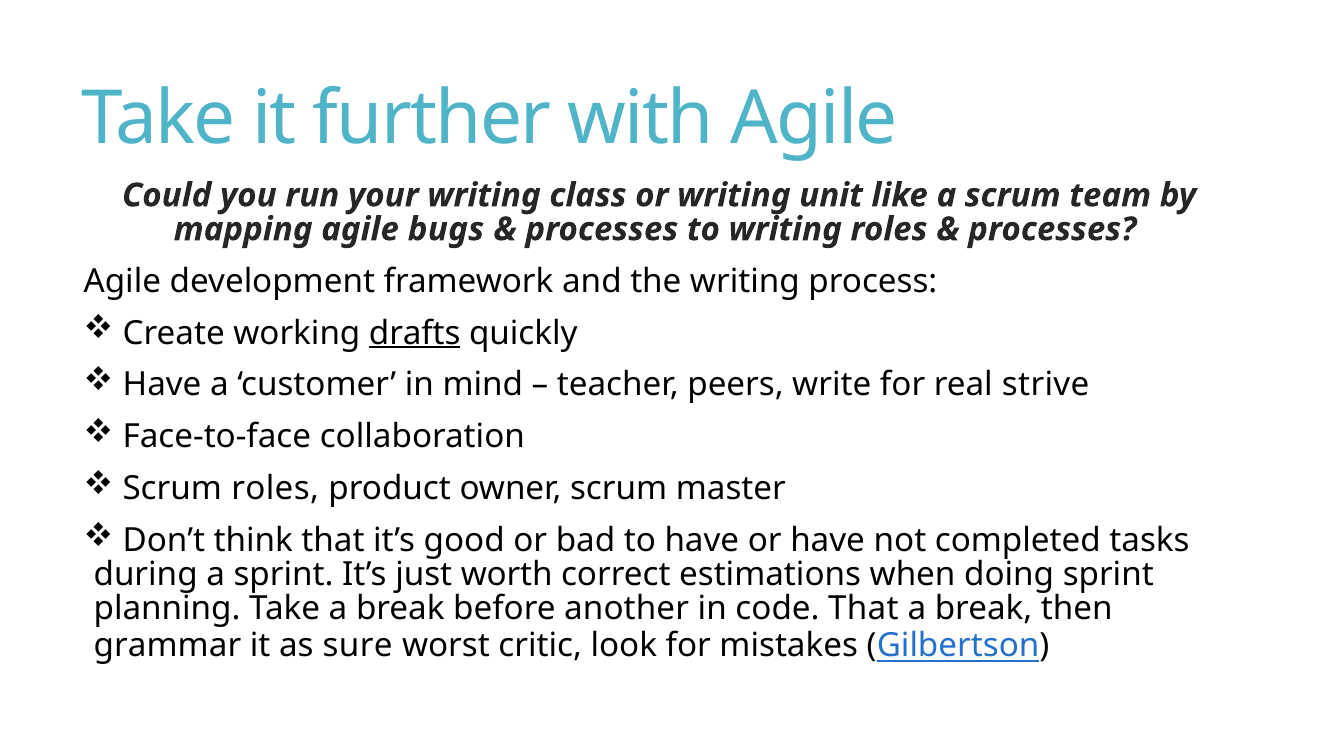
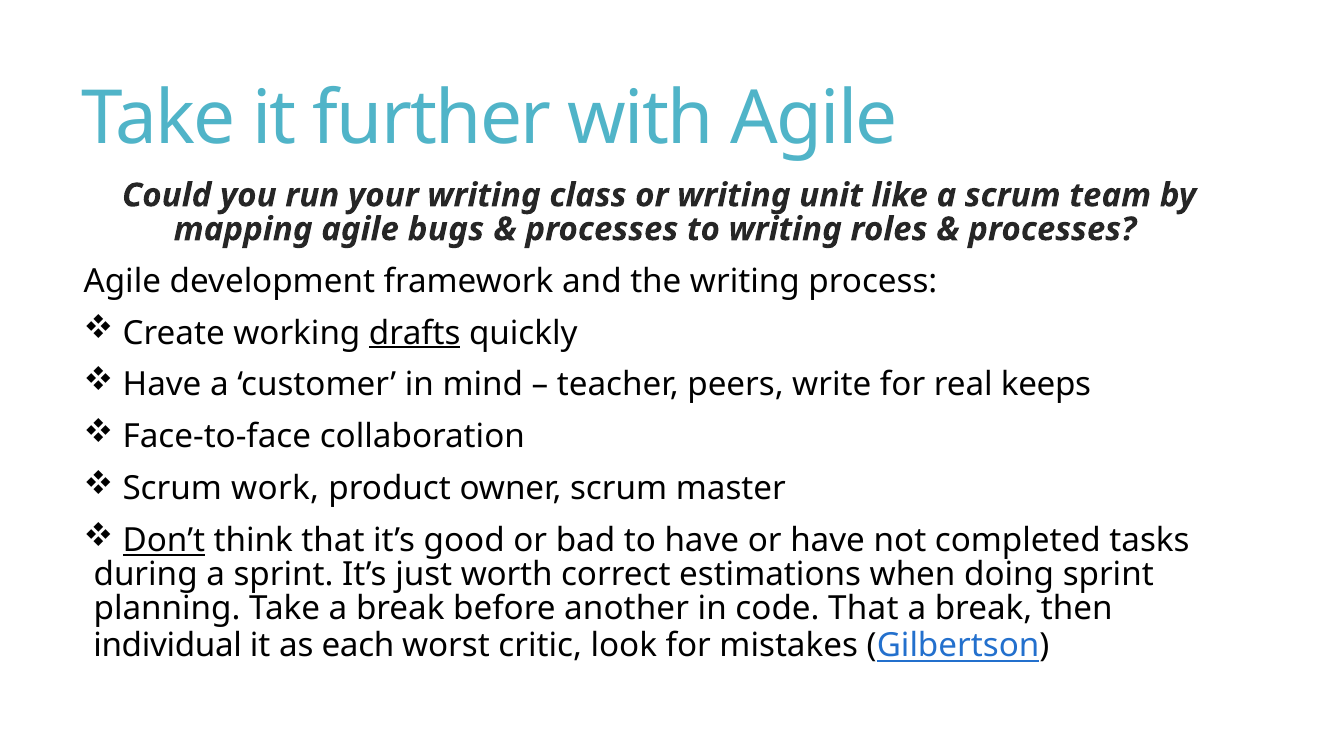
strive: strive -> keeps (1046, 385)
Scrum roles: roles -> work (275, 489)
Don’t underline: none -> present (164, 541)
grammar: grammar -> individual (168, 646)
sure: sure -> each (358, 646)
